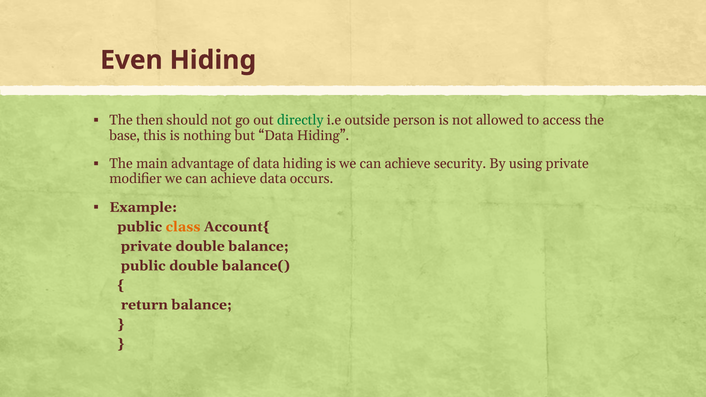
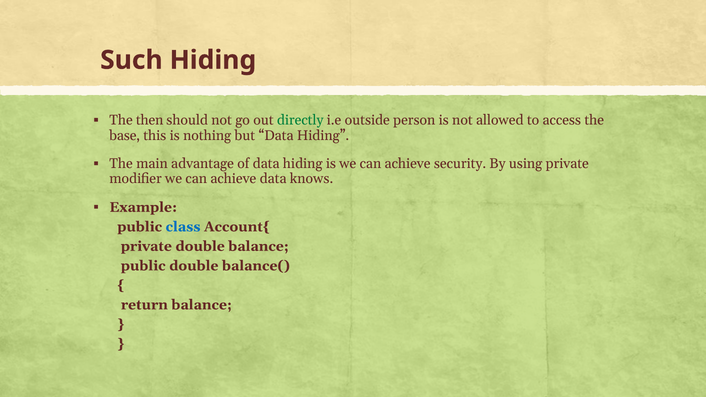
Even: Even -> Such (131, 60)
occurs: occurs -> knows (312, 179)
class colour: orange -> blue (183, 227)
